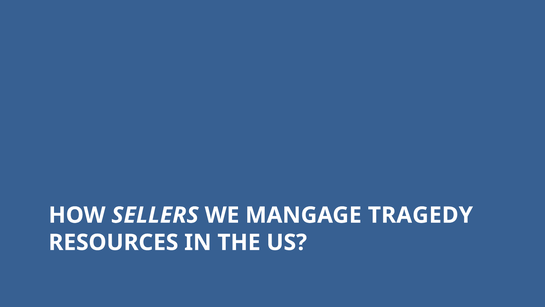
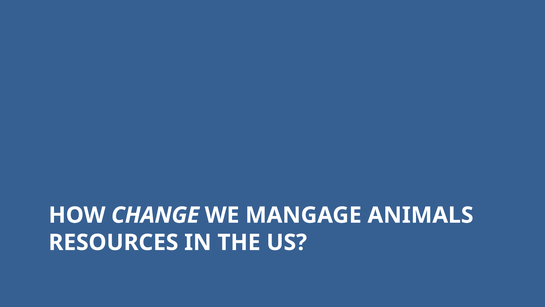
SELLERS: SELLERS -> CHANGE (155, 215)
TRAGEDY: TRAGEDY -> ANIMALS (420, 215)
